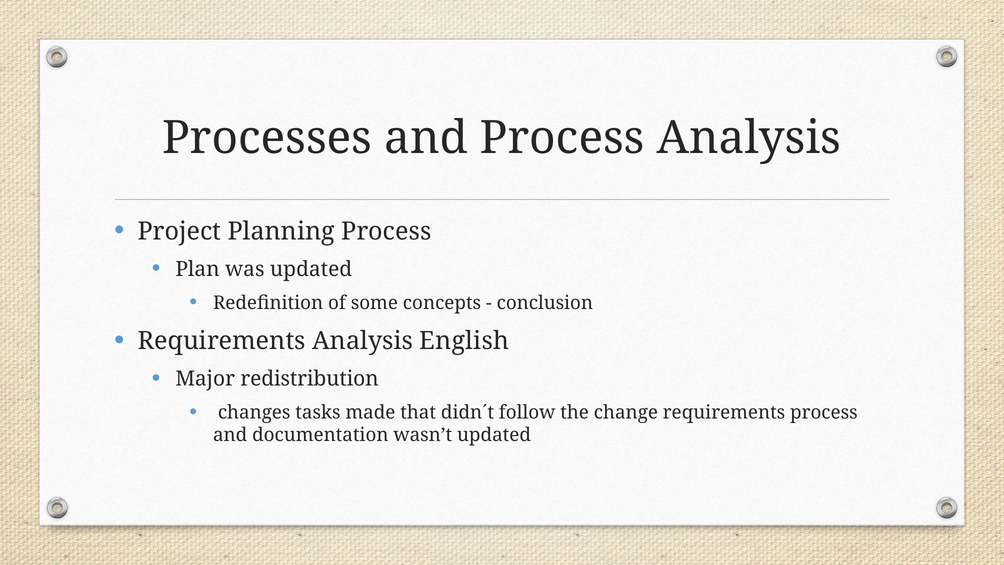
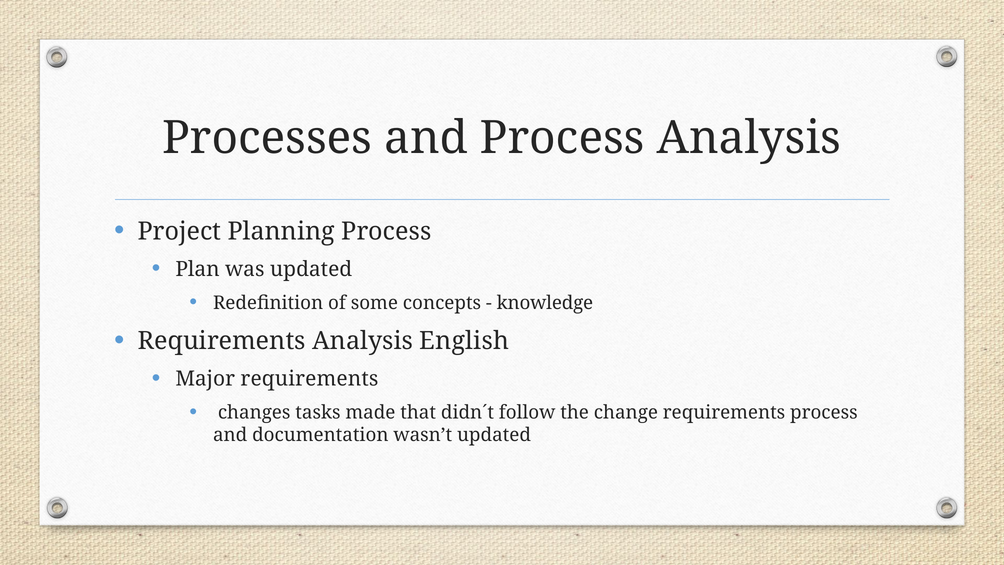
conclusion: conclusion -> knowledge (545, 303)
Major redistribution: redistribution -> requirements (309, 379)
